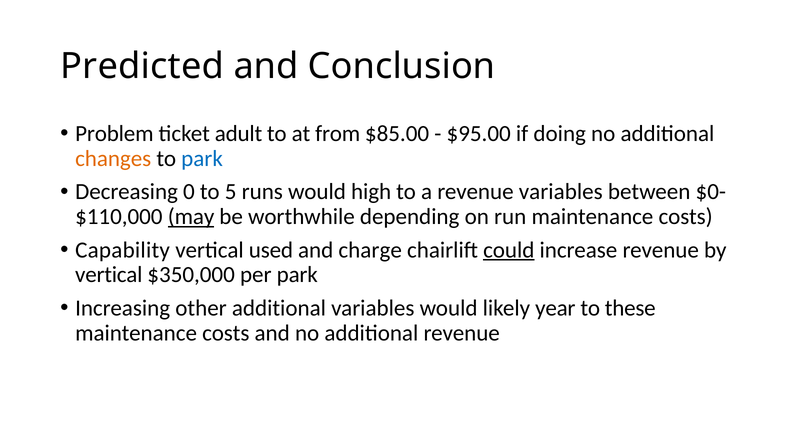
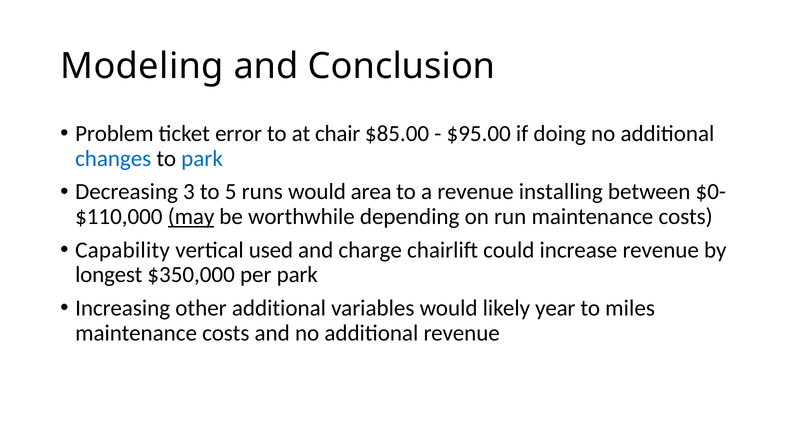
Predicted: Predicted -> Modeling (142, 66)
adult: adult -> error (239, 134)
from: from -> chair (338, 134)
changes colour: orange -> blue (113, 159)
0: 0 -> 3 (189, 192)
high: high -> area (371, 192)
revenue variables: variables -> installing (561, 192)
could underline: present -> none (509, 250)
vertical: vertical -> longest (109, 275)
these: these -> miles (630, 308)
